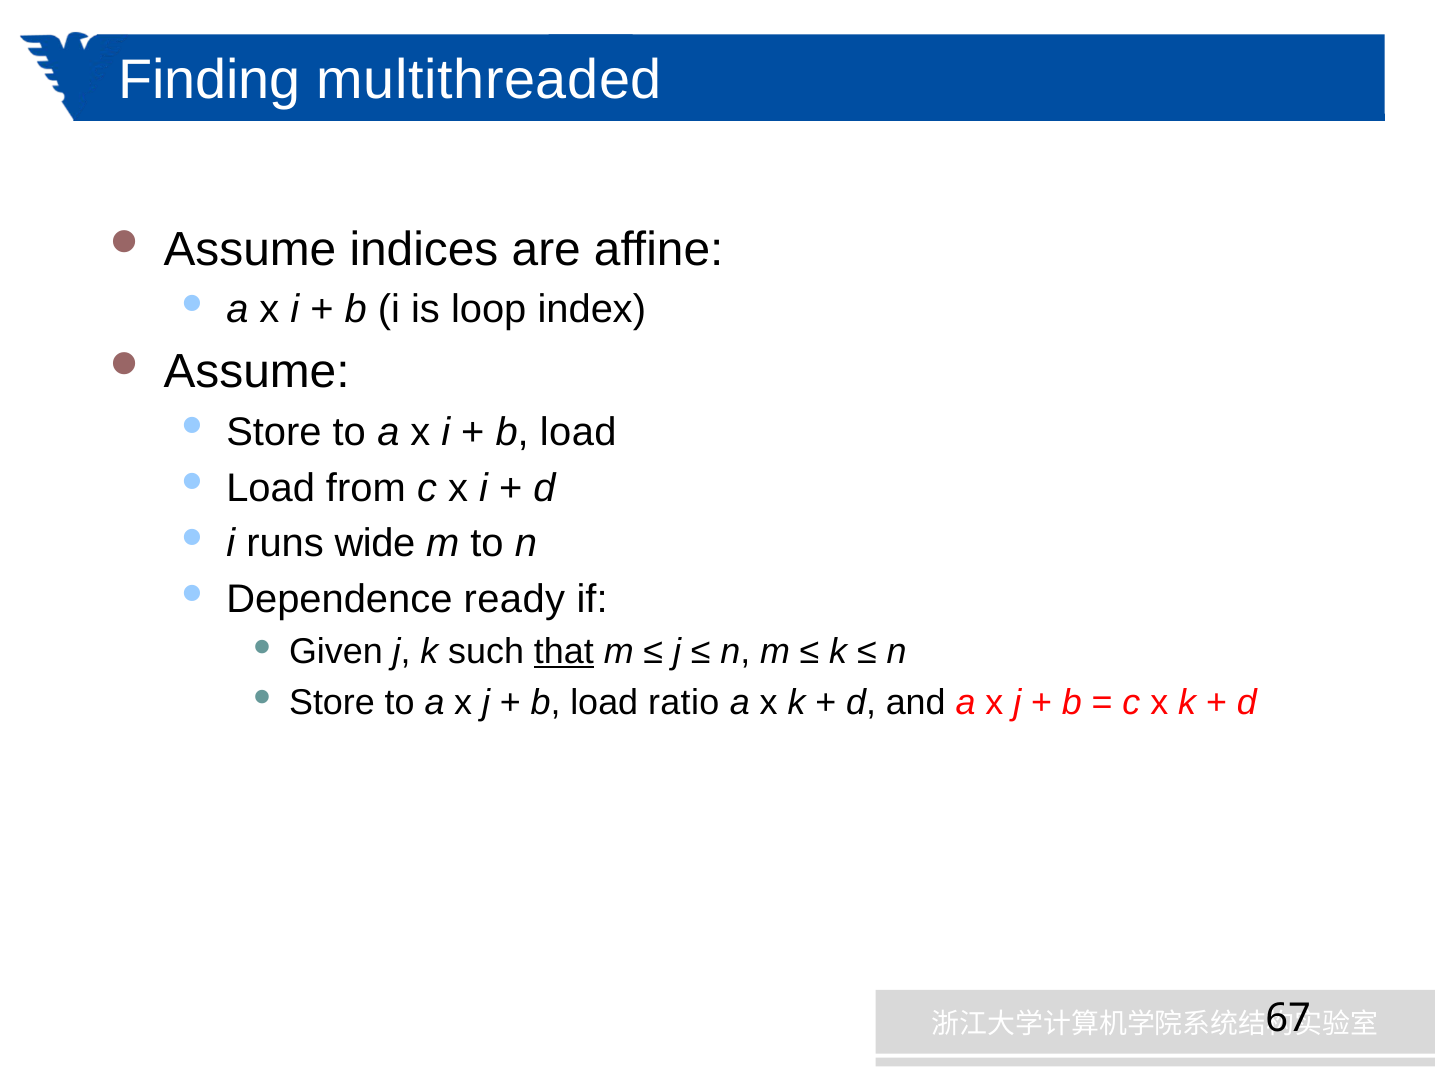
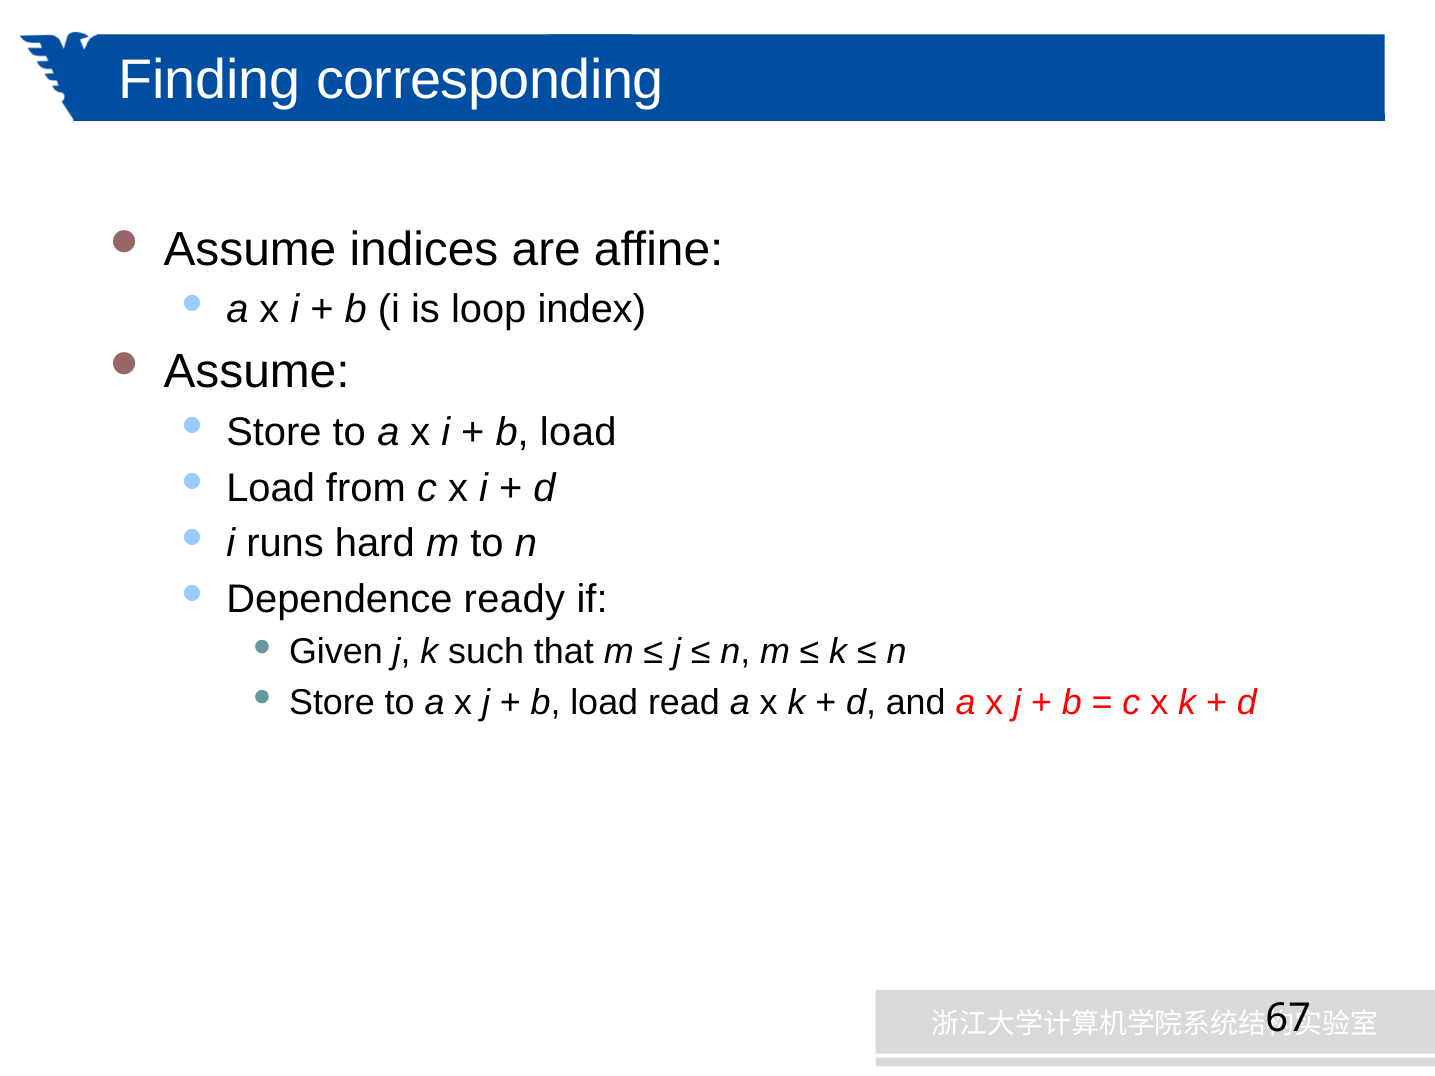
multithreaded: multithreaded -> corresponding (490, 80)
wide: wide -> hard (375, 544)
that underline: present -> none (564, 652)
ratio: ratio -> read (684, 702)
